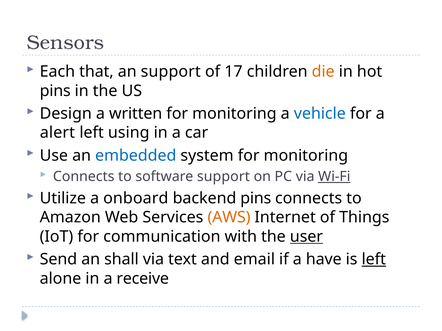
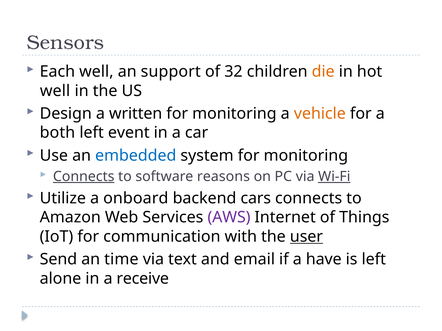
Each that: that -> well (96, 72)
17: 17 -> 32 (233, 72)
pins: pins -> well (55, 91)
vehicle colour: blue -> orange (320, 114)
alert: alert -> both (57, 133)
using: using -> event (129, 133)
Connects underline: none -> present (84, 177)
software support: support -> reasons (223, 177)
backend pins: pins -> cars (256, 199)
AWS colour: orange -> purple (229, 218)
shall: shall -> time (121, 260)
left underline: present -> none (374, 260)
